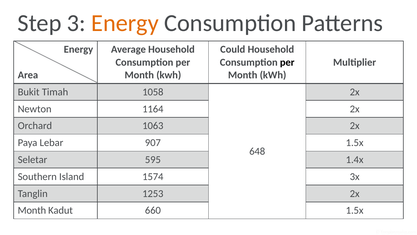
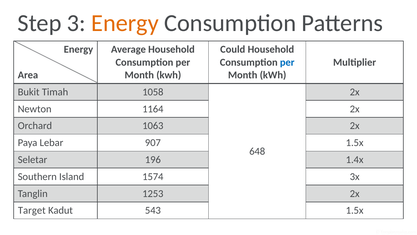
per colour: black -> blue (287, 62)
595: 595 -> 196 (153, 159)
Month: Month -> Target (32, 210)
660: 660 -> 543 (153, 210)
